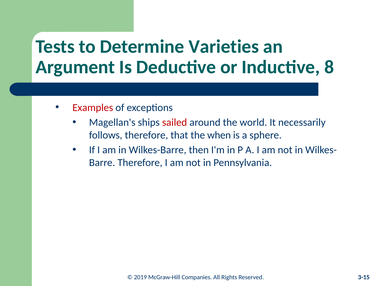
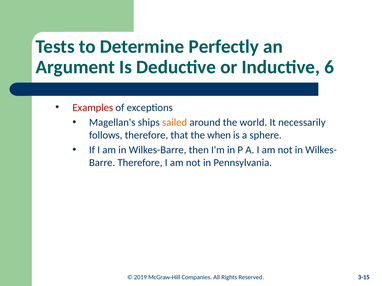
Varieties: Varieties -> Perfectly (224, 47)
8: 8 -> 6 (329, 67)
sailed colour: red -> orange (175, 123)
